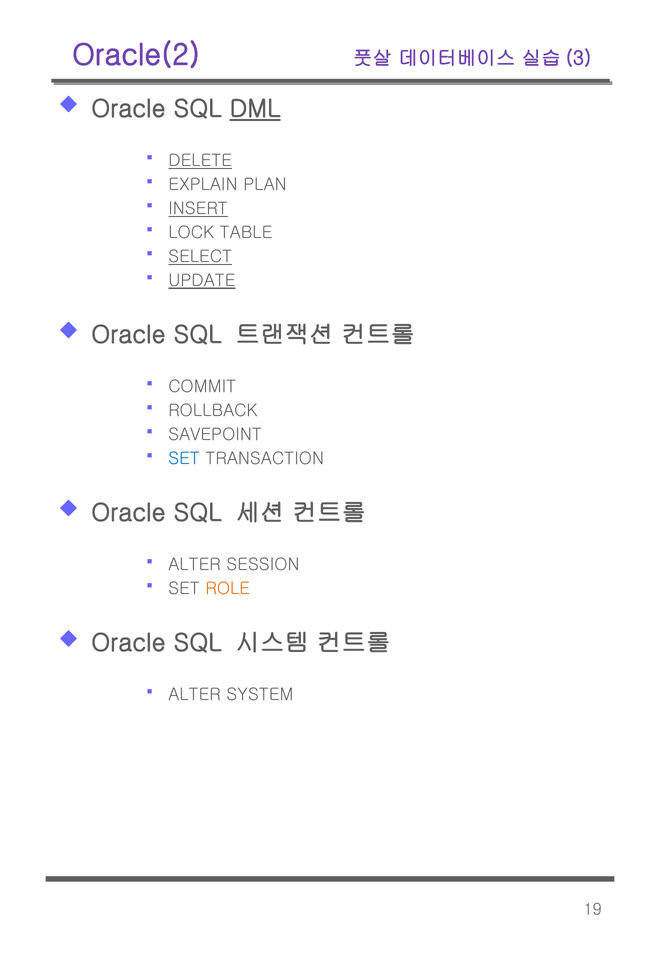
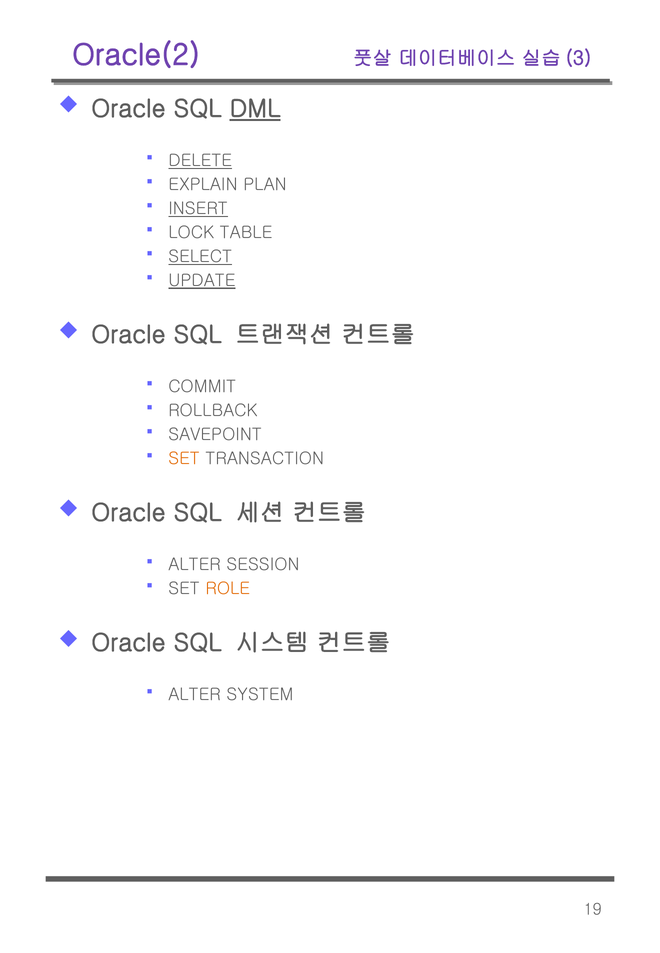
SET colour: blue -> orange (184, 459)
